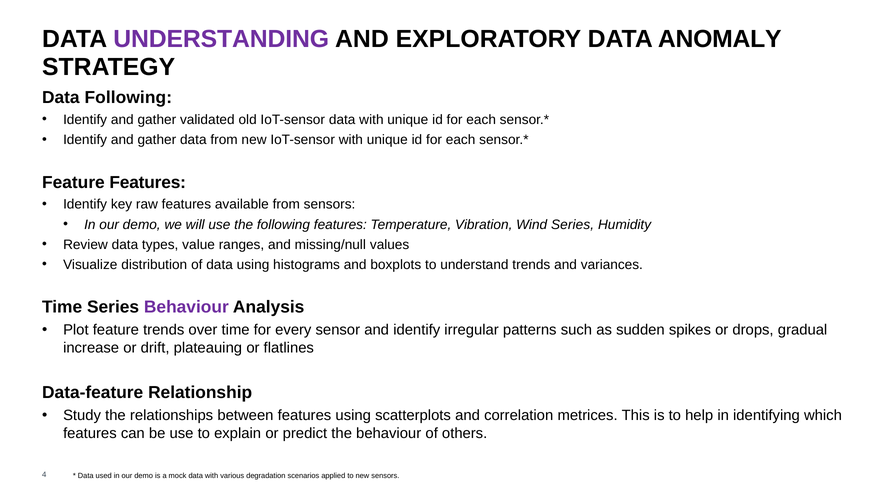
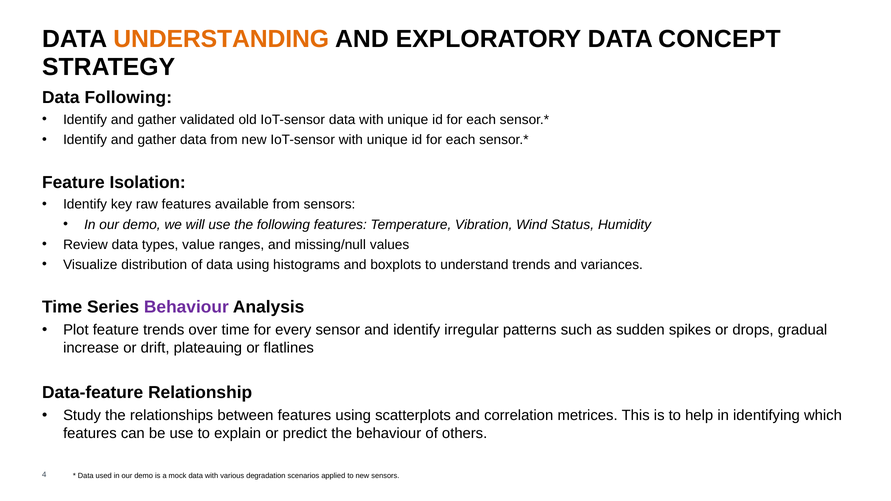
UNDERSTANDING colour: purple -> orange (221, 39)
ANOMALY: ANOMALY -> CONCEPT (719, 39)
Feature Features: Features -> Isolation (148, 183)
Wind Series: Series -> Status (573, 225)
